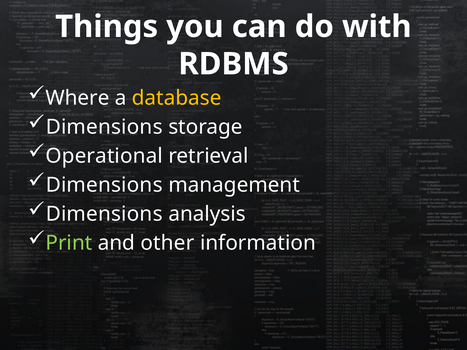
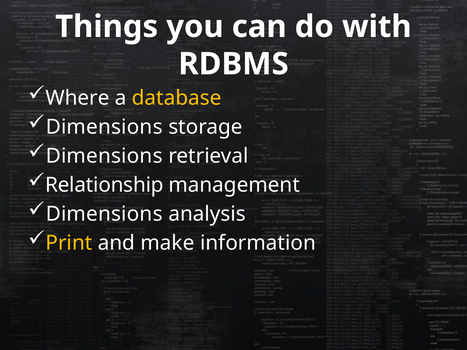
Operational: Operational -> Dimensions (104, 156)
Dimensions: Dimensions -> Relationship (104, 185)
Print colour: light green -> yellow (69, 243)
other: other -> make (167, 243)
